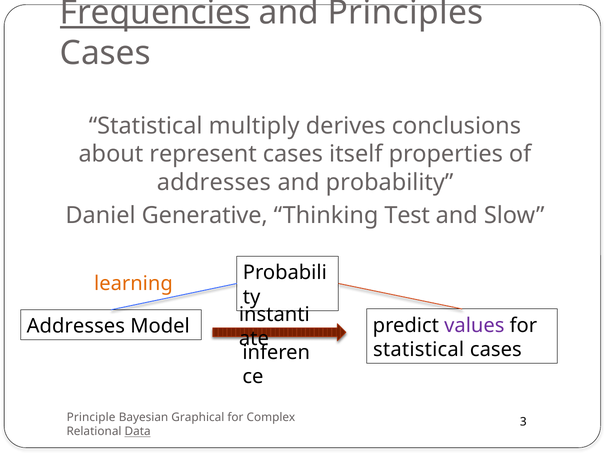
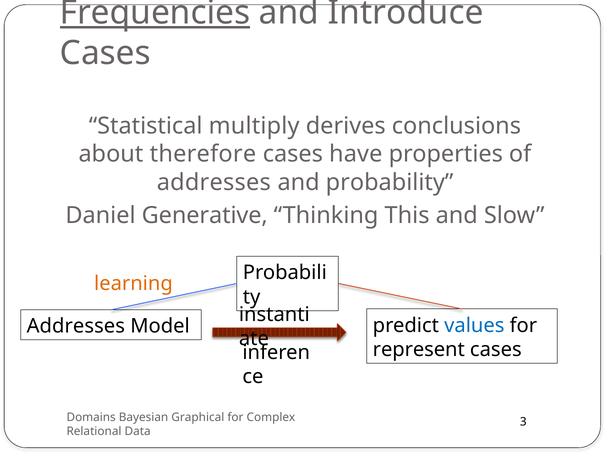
Principles: Principles -> Introduce (406, 13)
represent: represent -> therefore (203, 154)
itself: itself -> have (356, 154)
Test: Test -> This (407, 215)
values colour: purple -> blue (474, 325)
statistical: statistical -> represent (419, 349)
Principle: Principle -> Domains (91, 417)
Data underline: present -> none (138, 431)
